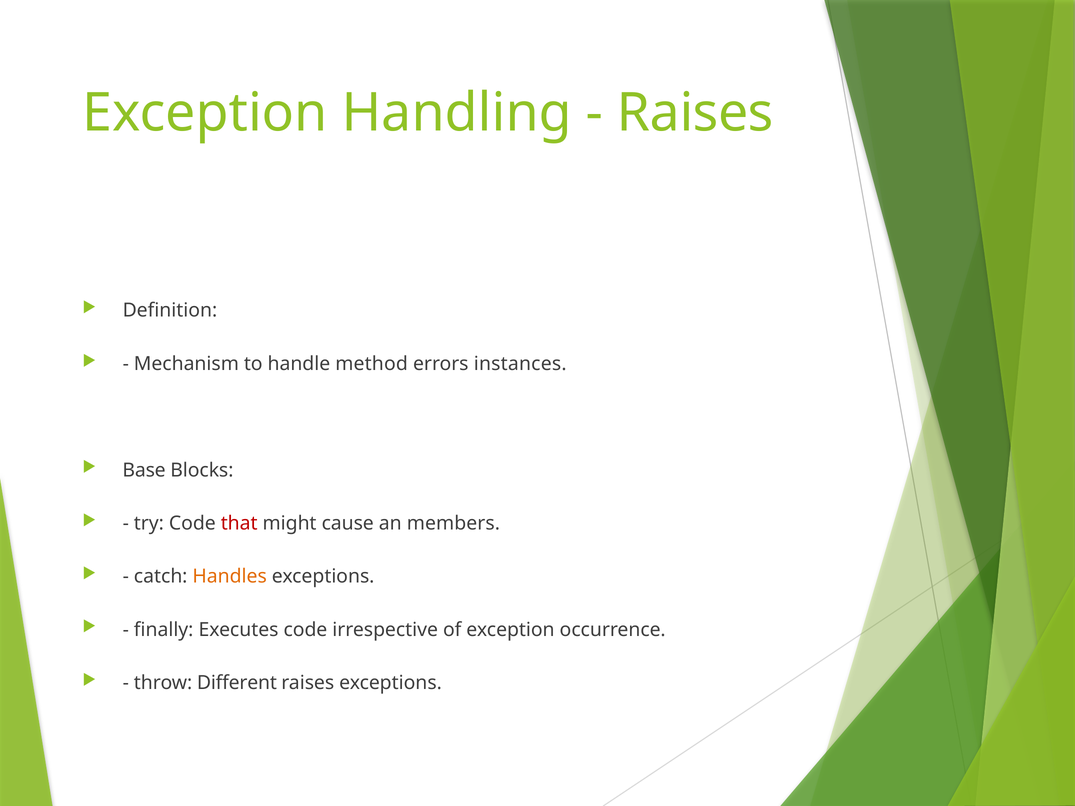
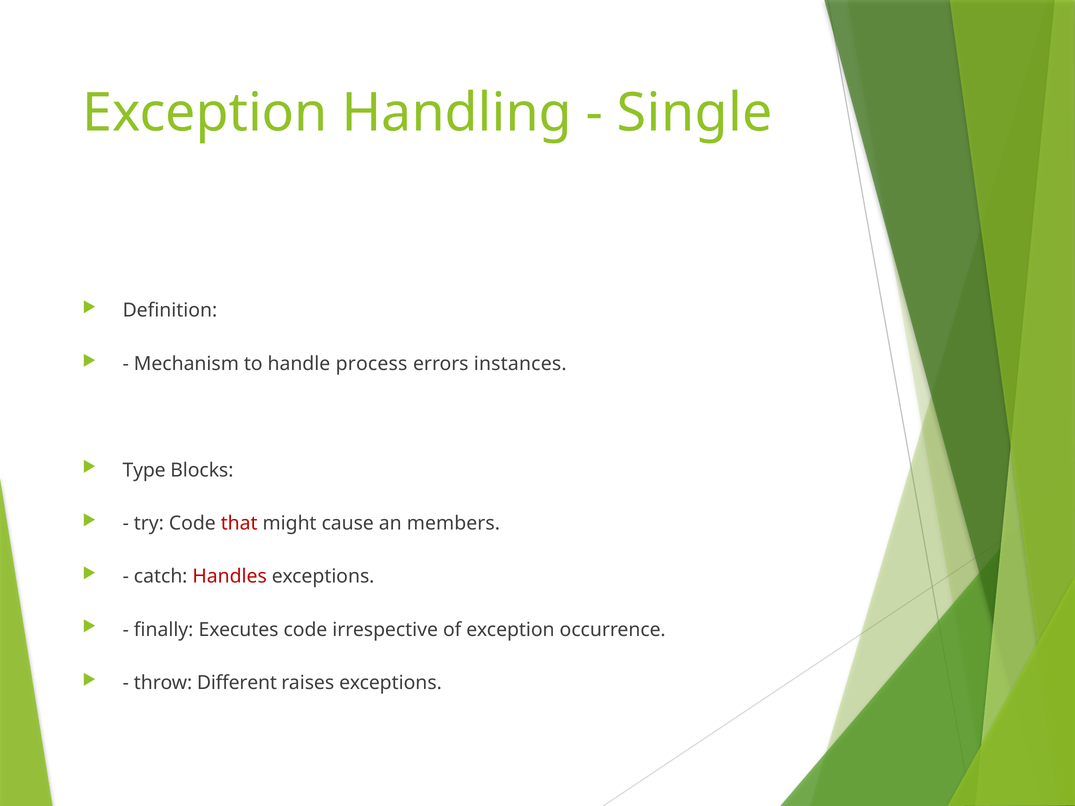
Raises: Raises -> Single (695, 113)
method: method -> process (372, 364)
Base: Base -> Type (144, 470)
Handles colour: orange -> red (230, 577)
